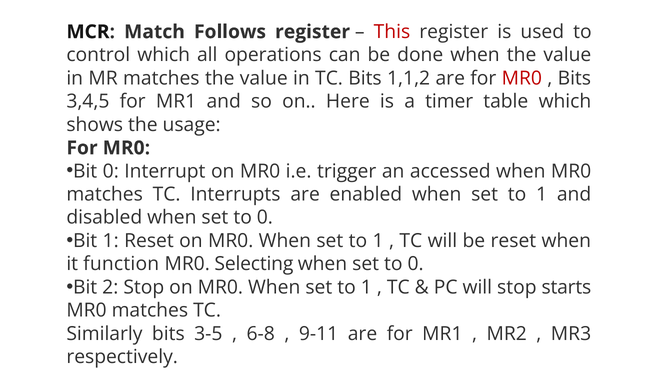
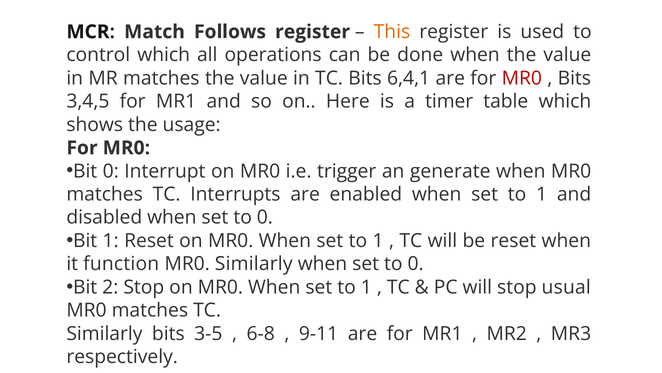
This colour: red -> orange (392, 32)
1,1,2: 1,1,2 -> 6,4,1 (409, 78)
accessed: accessed -> generate (450, 171)
MR0 Selecting: Selecting -> Similarly (254, 264)
starts: starts -> usual (566, 287)
